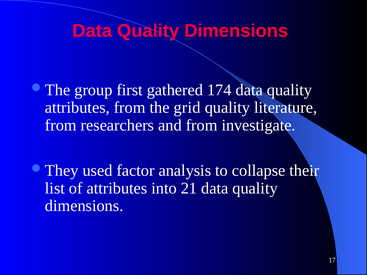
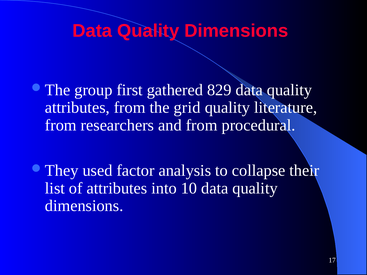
174: 174 -> 829 (219, 90)
investigate: investigate -> procedural (259, 125)
21: 21 -> 10 (189, 188)
